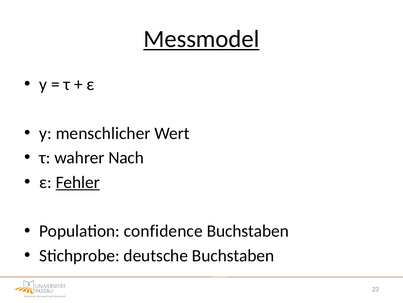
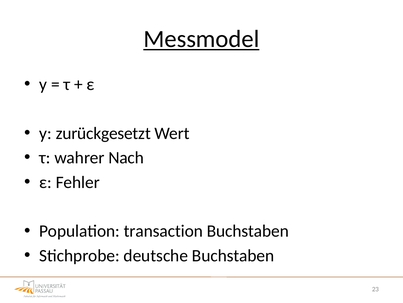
menschlicher: menschlicher -> zurückgesetzt (103, 133)
Fehler underline: present -> none (78, 182)
confidence: confidence -> transaction (163, 231)
